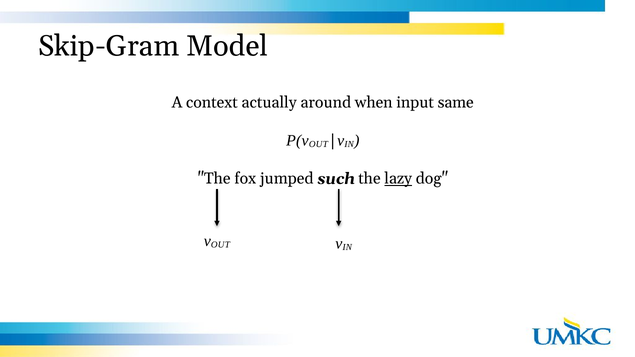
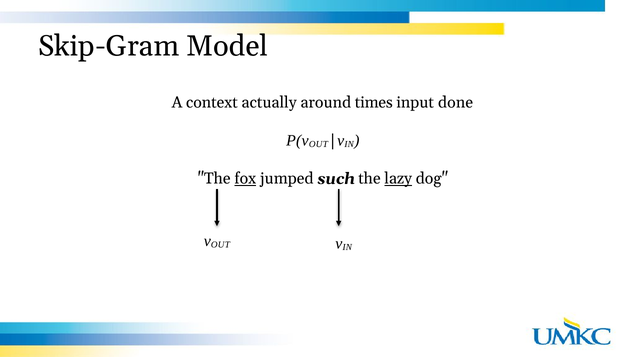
when: when -> times (374, 102)
same: same -> done (456, 102)
fox underline: none -> present (245, 179)
